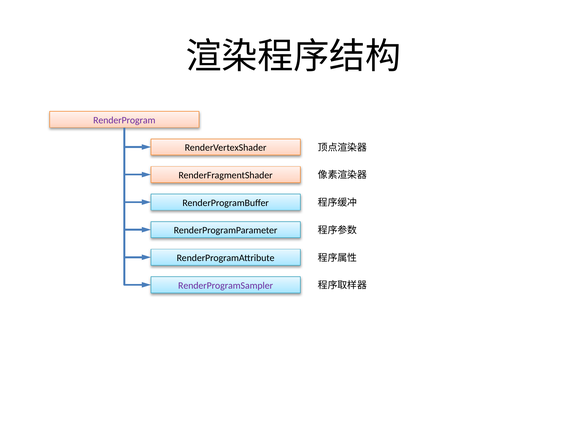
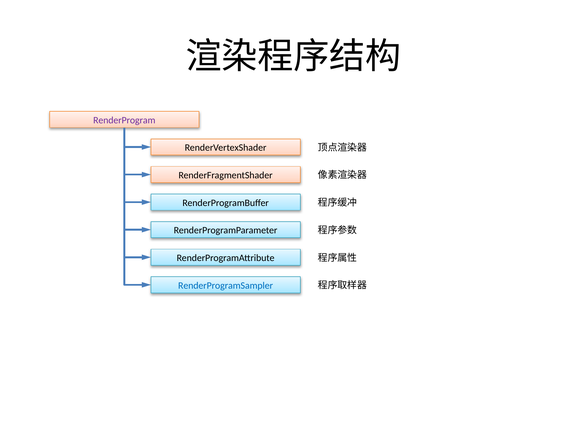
RenderProgramSampler colour: purple -> blue (226, 286)
